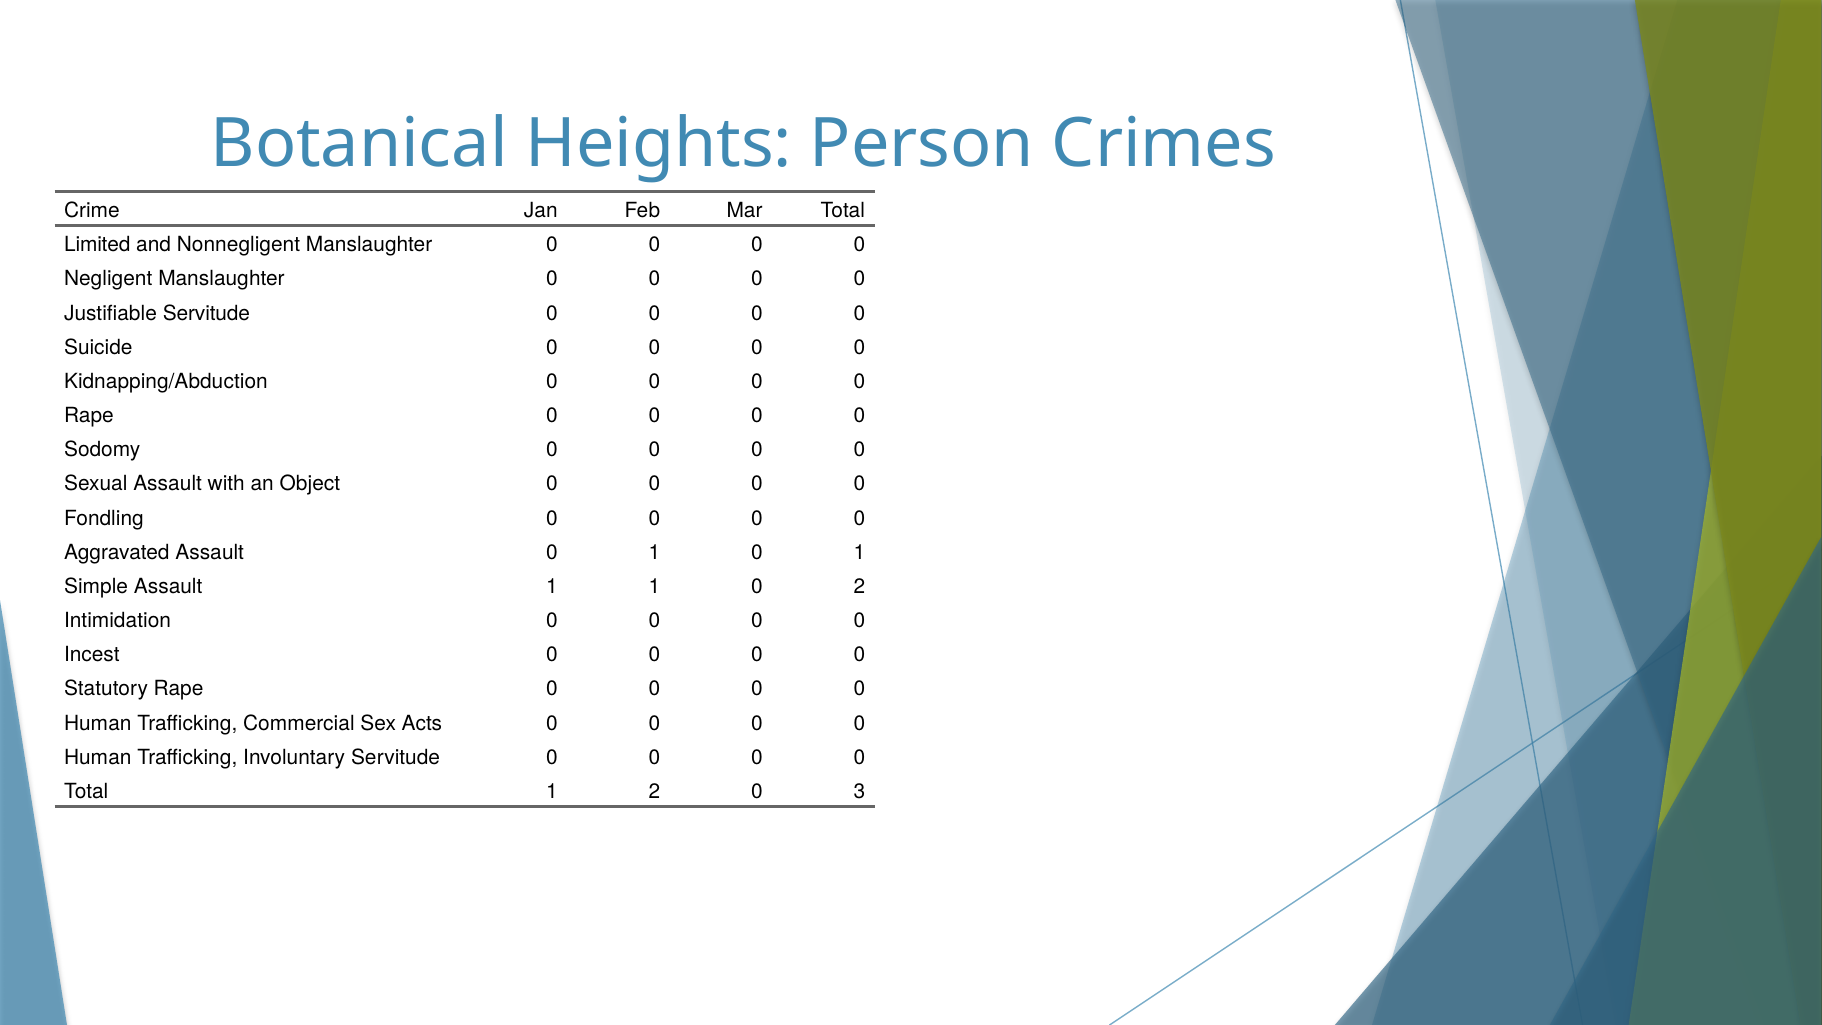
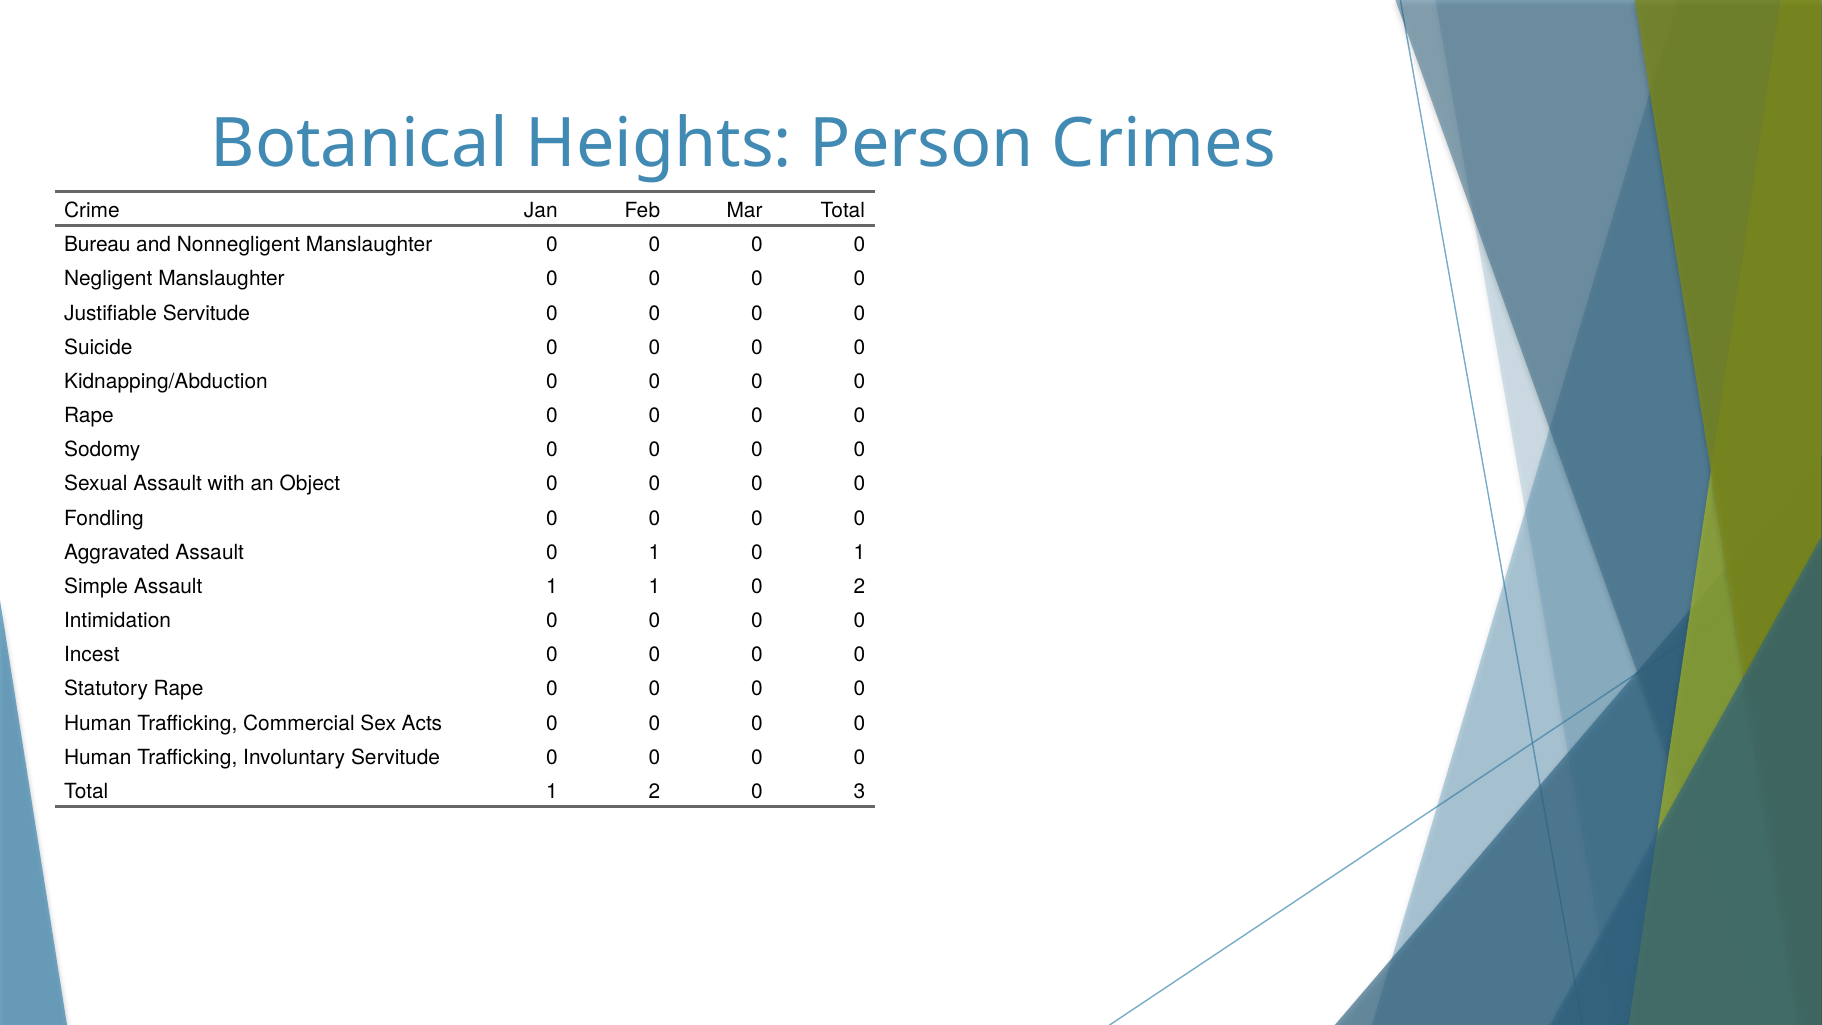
Limited: Limited -> Bureau (97, 245)
